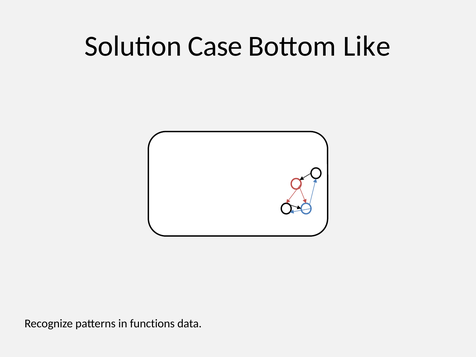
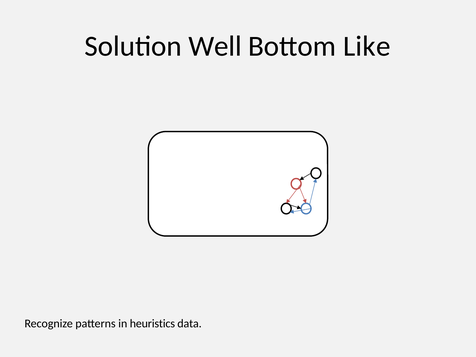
Case: Case -> Well (215, 46)
functions: functions -> heuristics (152, 324)
